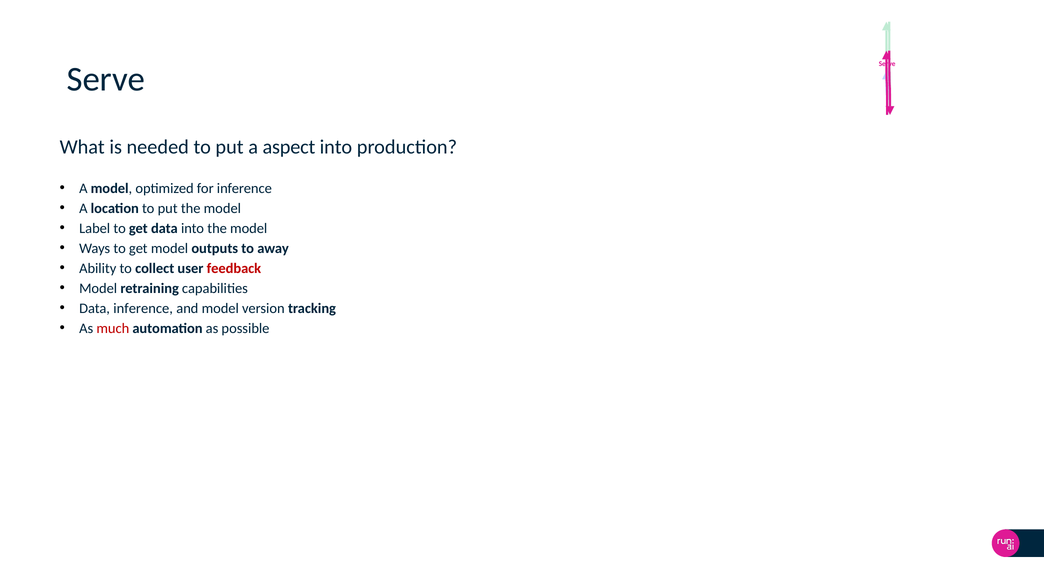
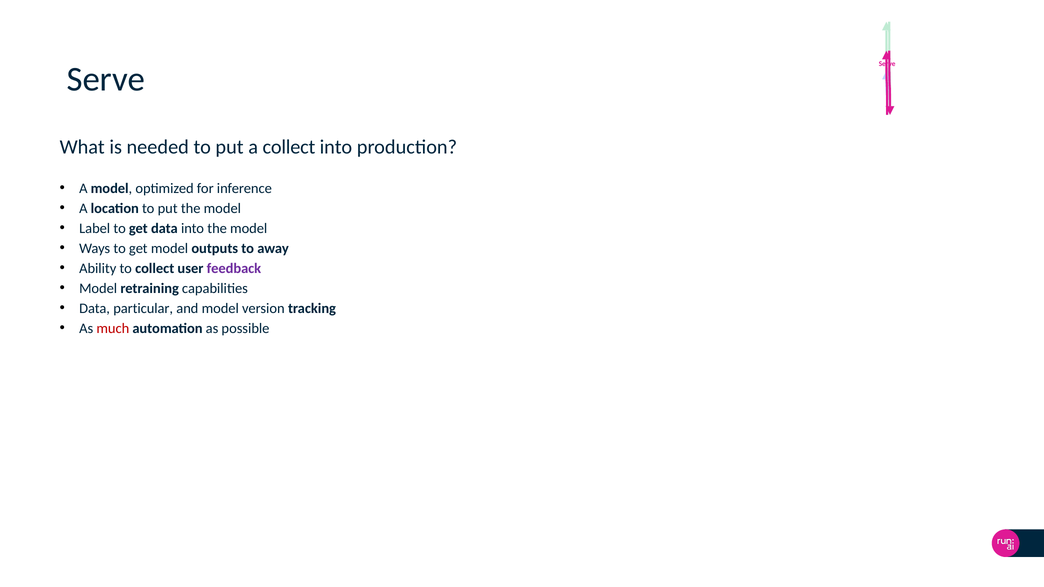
a aspect: aspect -> collect (289, 147)
feedback colour: red -> purple (234, 268)
Data inference: inference -> particular (143, 308)
